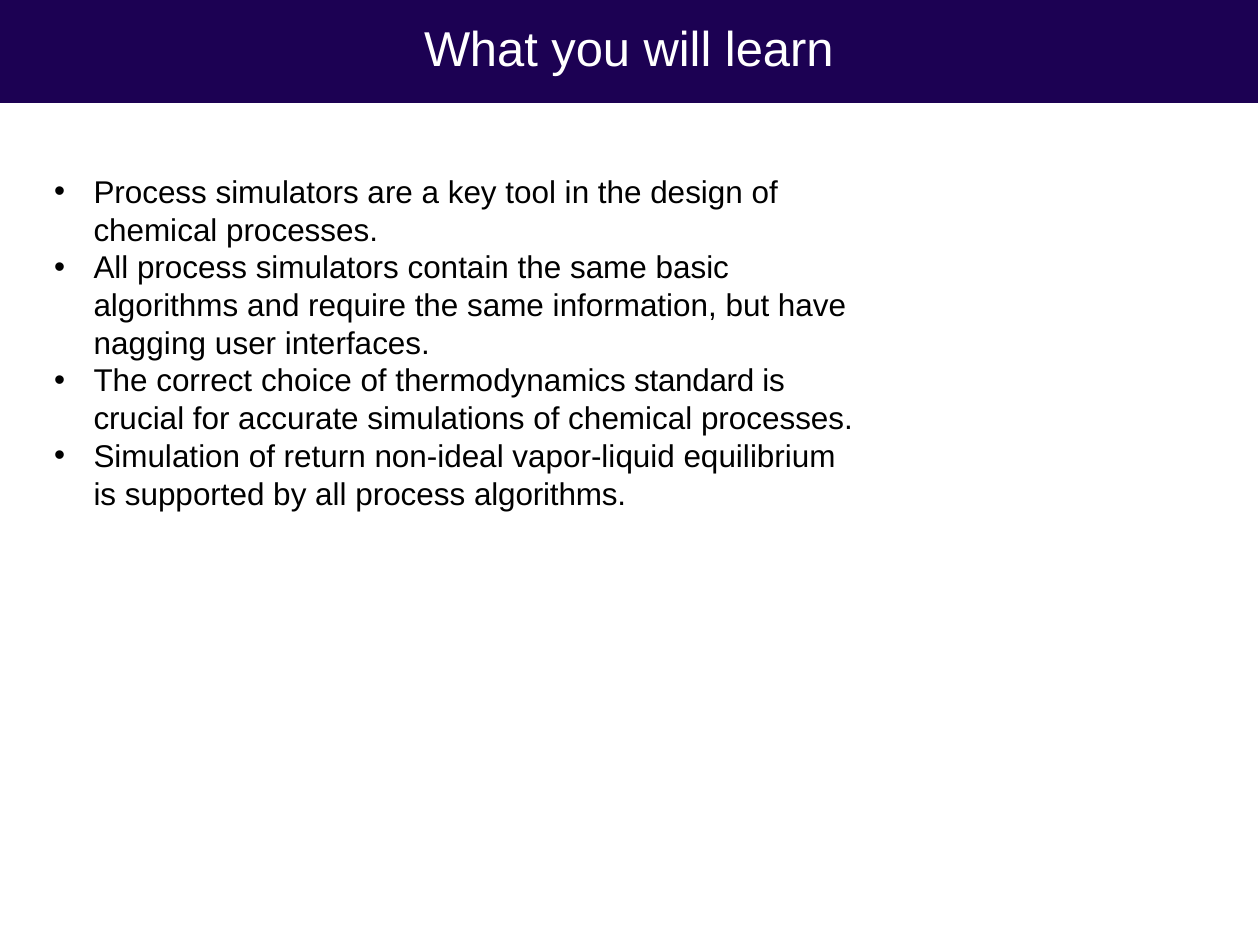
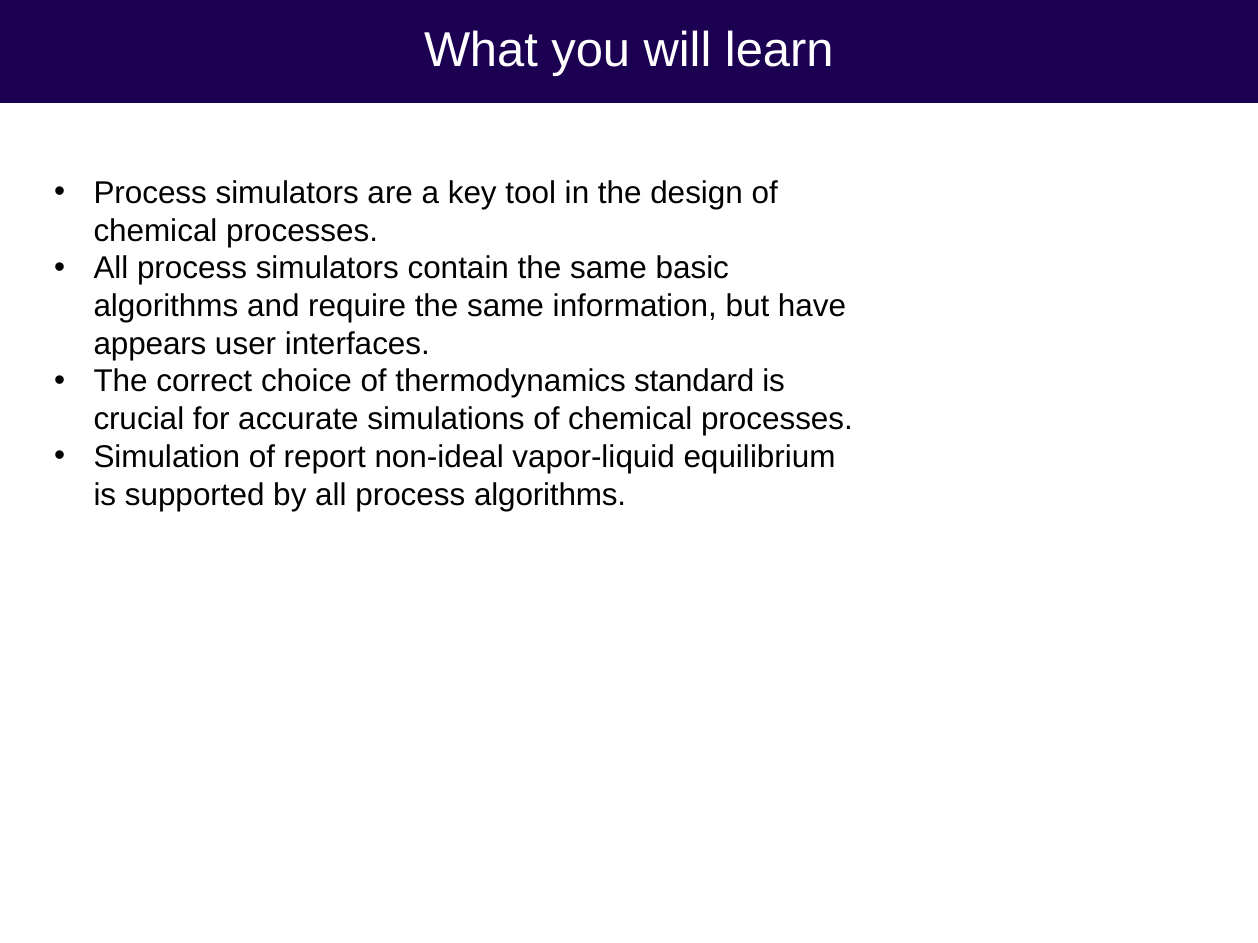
nagging: nagging -> appears (150, 344)
return: return -> report (325, 457)
